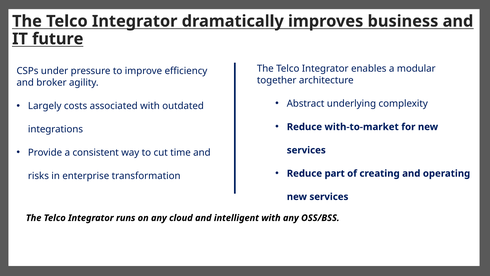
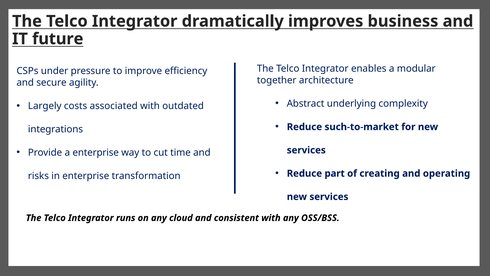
broker: broker -> secure (51, 83)
with-to-market: with-to-market -> such-to-market (362, 127)
a consistent: consistent -> enterprise (96, 152)
intelligent: intelligent -> consistent (236, 218)
